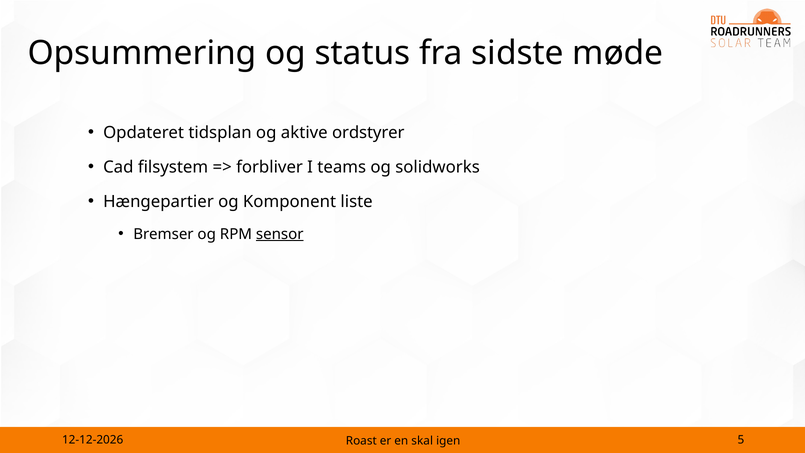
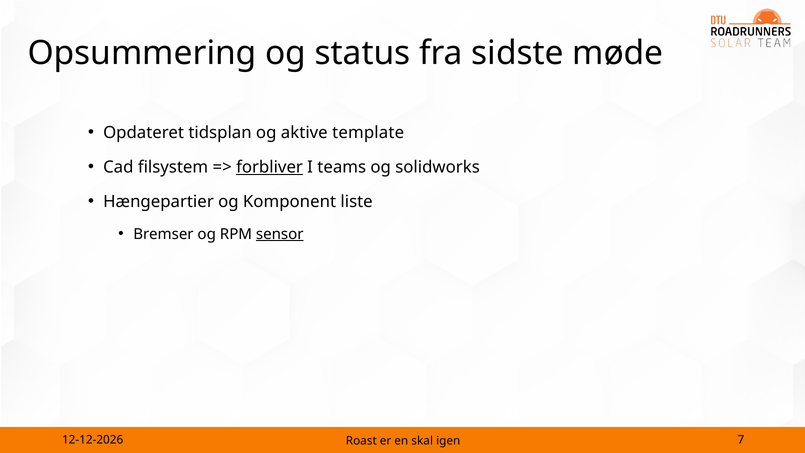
ordstyrer: ordstyrer -> template (368, 133)
forbliver underline: none -> present (270, 167)
5: 5 -> 7 (741, 440)
